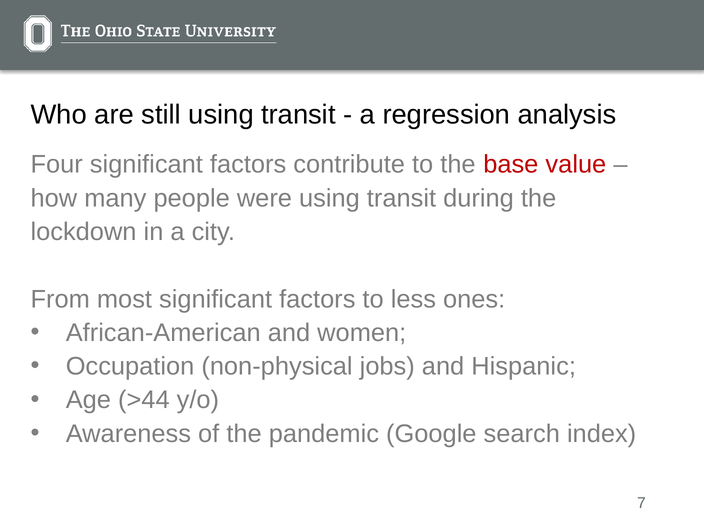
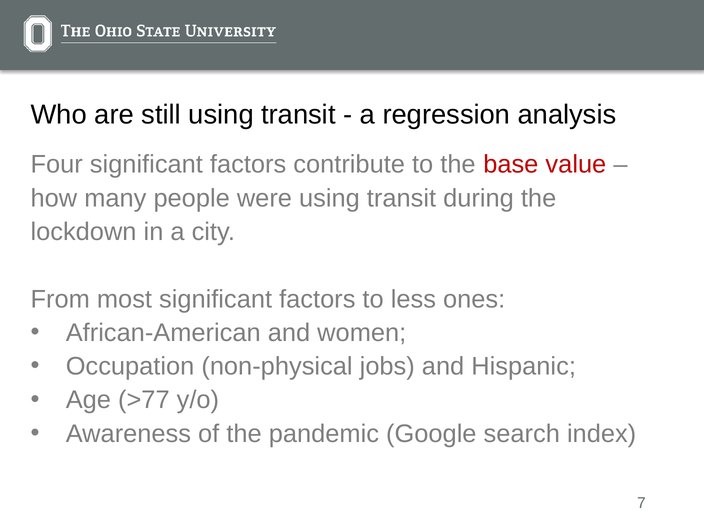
>44: >44 -> >77 (144, 400)
